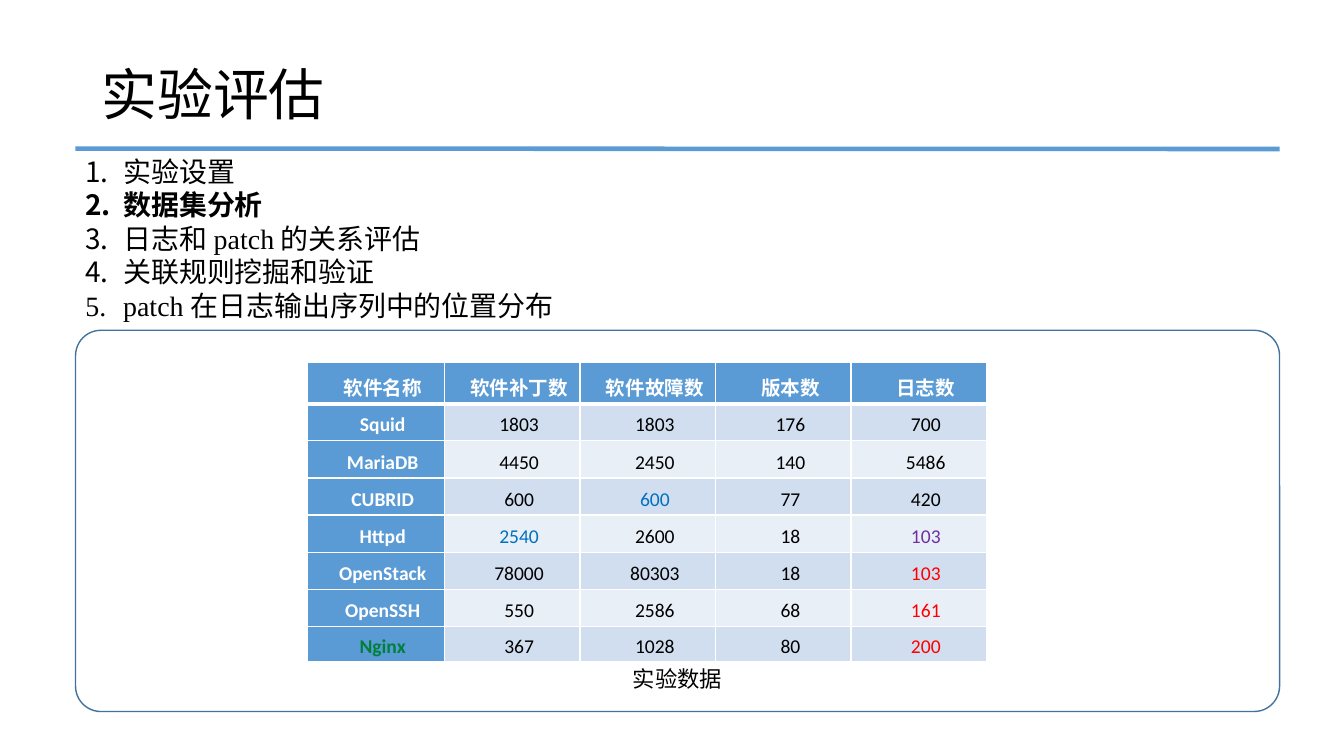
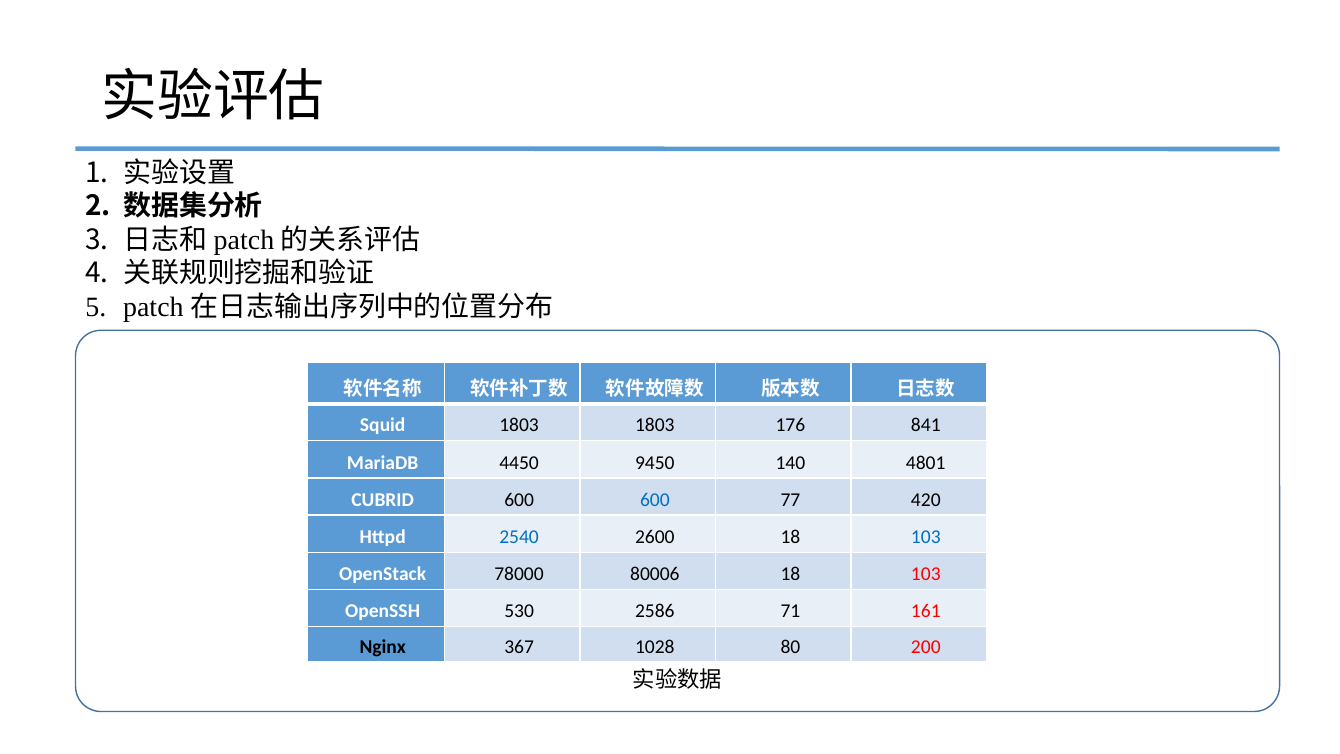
700: 700 -> 841 (926, 425)
2450: 2450 -> 9450 (655, 462)
5486: 5486 -> 4801 (926, 462)
103 colour: purple -> blue (926, 537)
80303: 80303 -> 80006 (655, 574)
550: 550 -> 530 (519, 611)
68: 68 -> 71 (790, 611)
Nginx colour: green -> black (383, 647)
